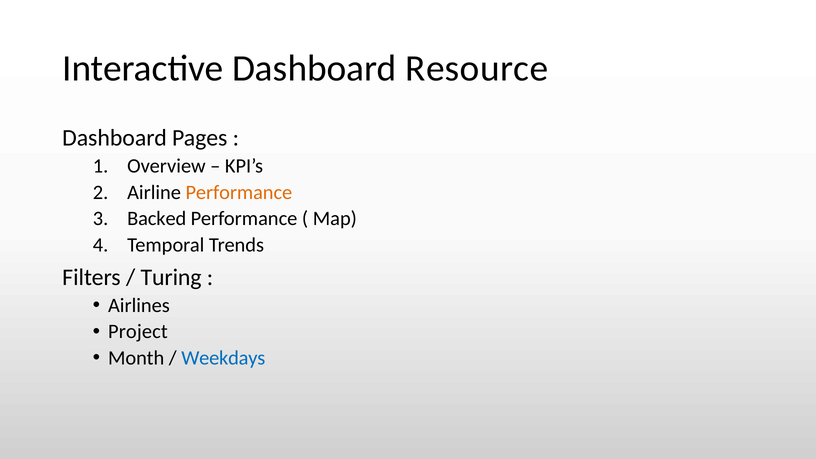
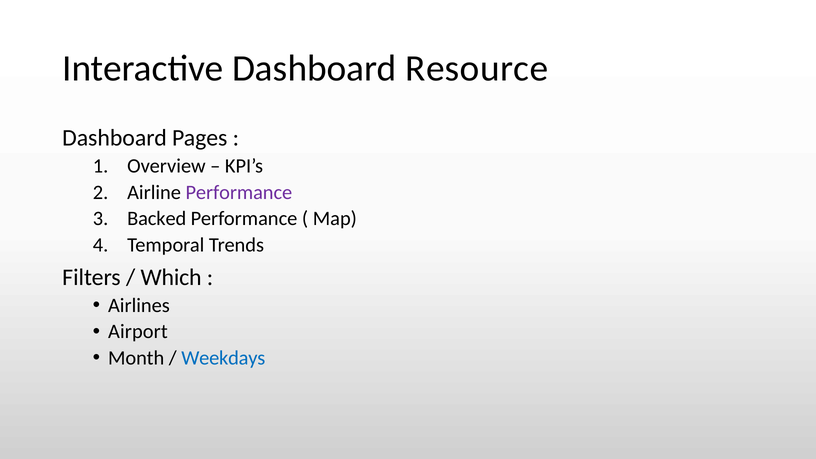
Performance colour: orange -> purple (239, 192)
Turing: Turing -> Which (171, 277)
Project: Project -> Airport (138, 332)
